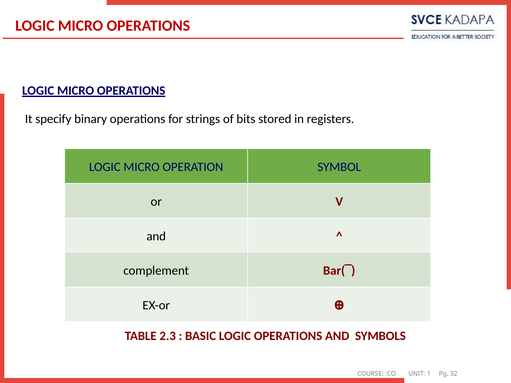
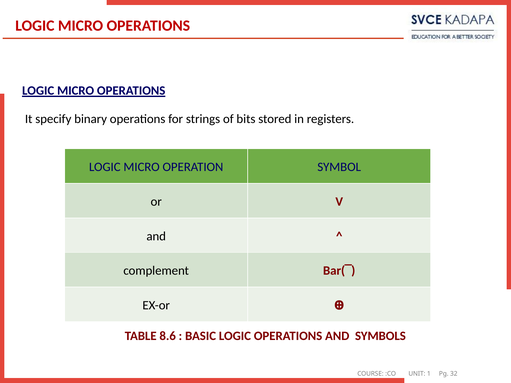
2.3: 2.3 -> 8.6 (168, 336)
